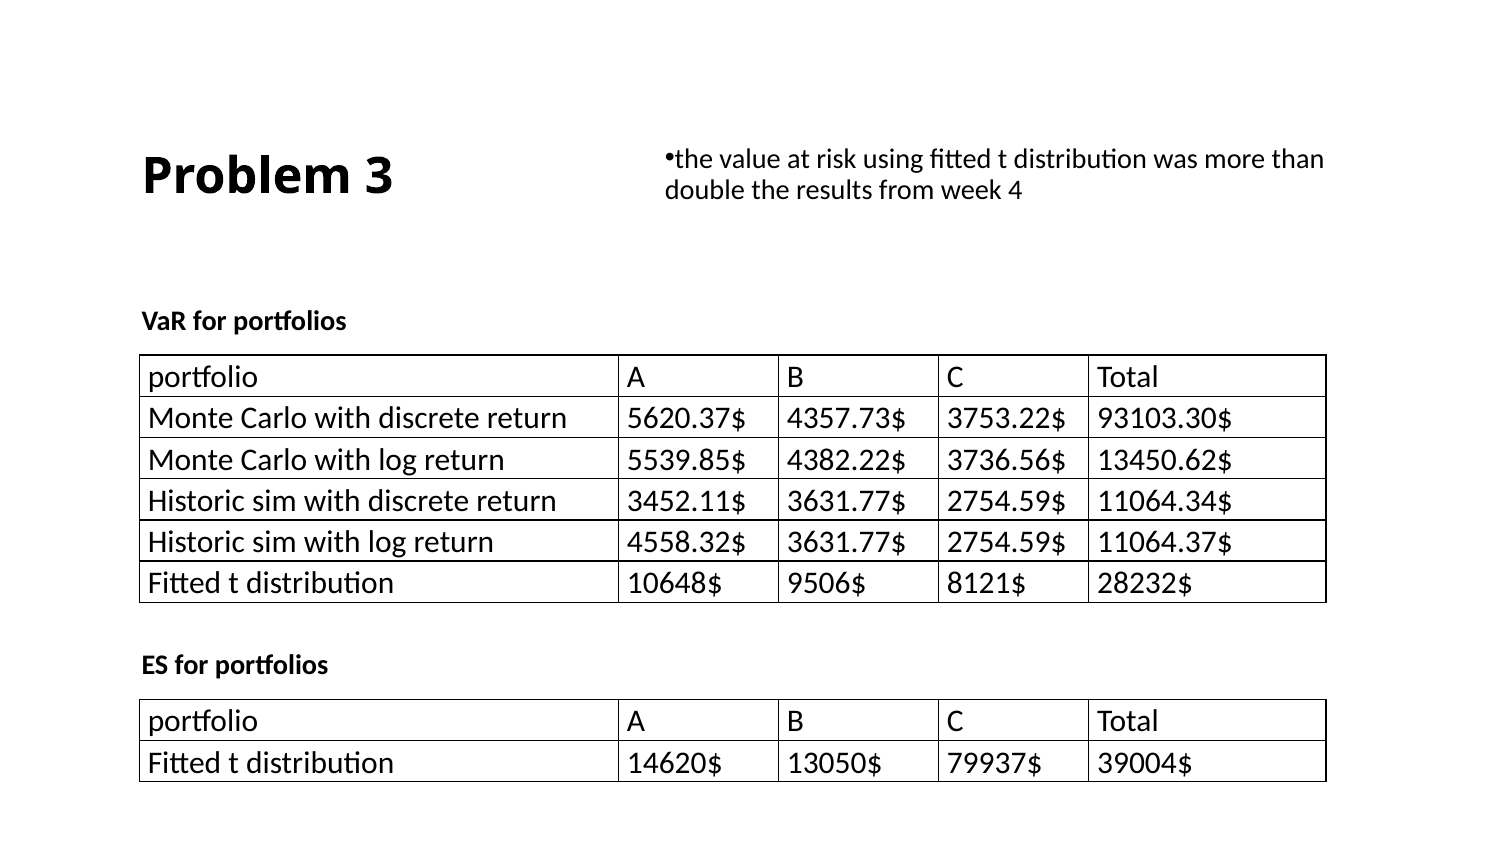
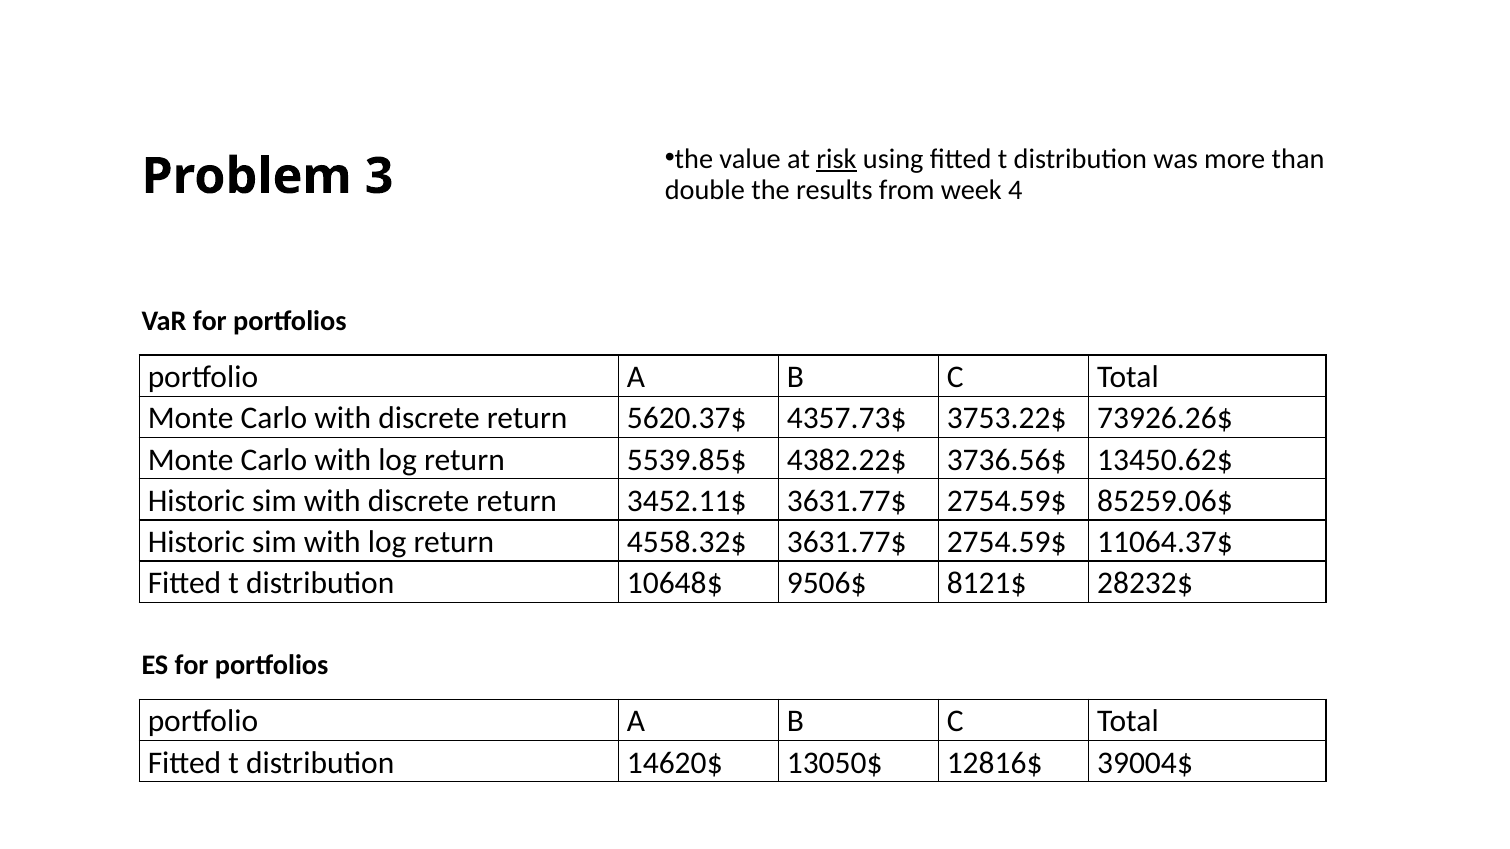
risk underline: none -> present (836, 159)
93103.30$: 93103.30$ -> 73926.26$ (1165, 419)
11064.34$: 11064.34$ -> 85259.06$ (1165, 501)
79937$: 79937$ -> 12816$ (995, 763)
